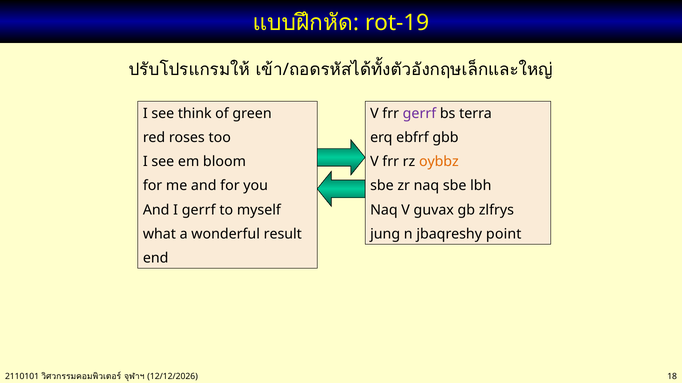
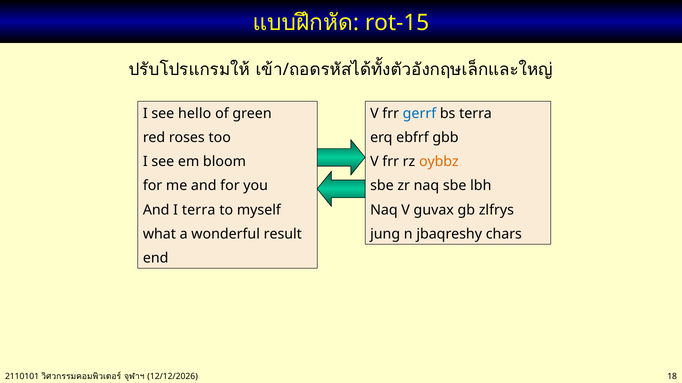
rot-19: rot-19 -> rot-15 (397, 23)
think: think -> hello (195, 114)
gerrf colour: purple -> blue (419, 114)
I gerrf: gerrf -> terra (199, 210)
point: point -> chars (504, 234)
